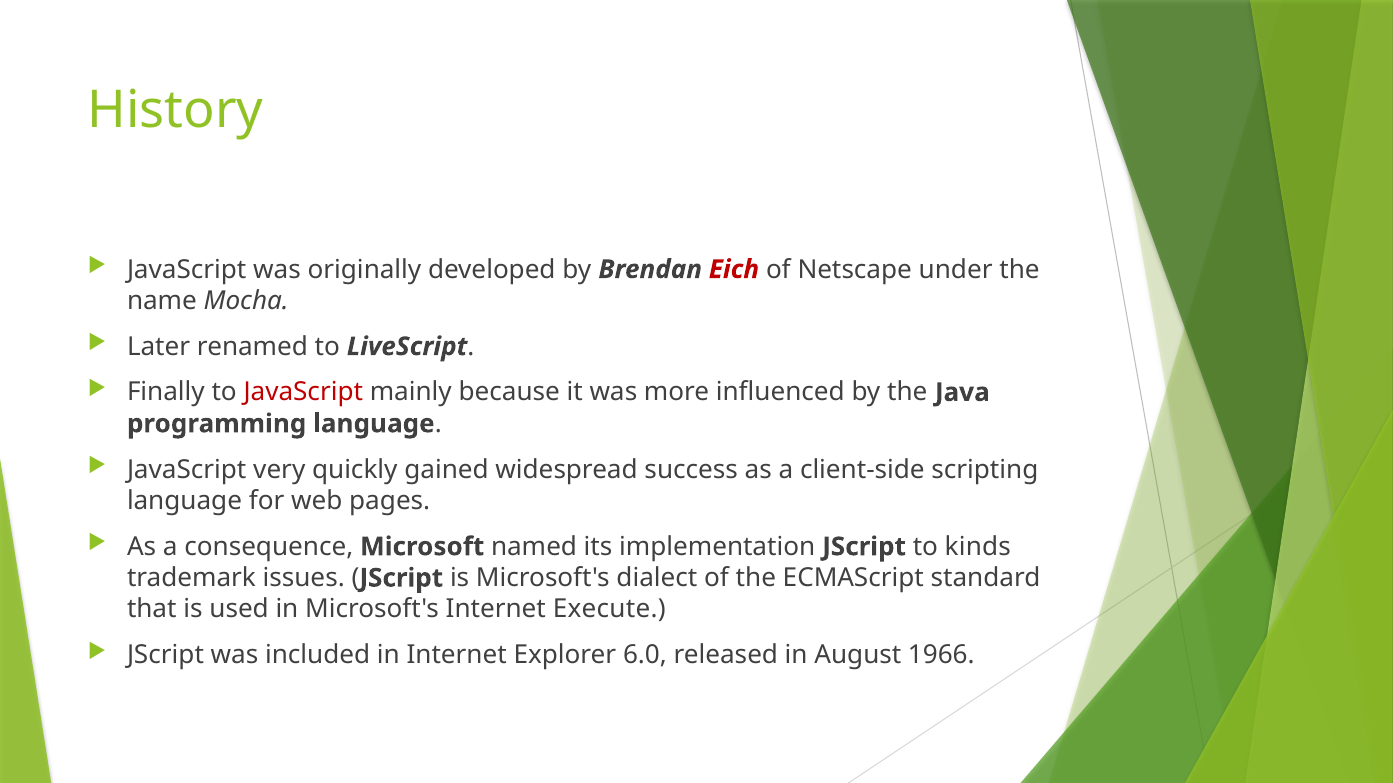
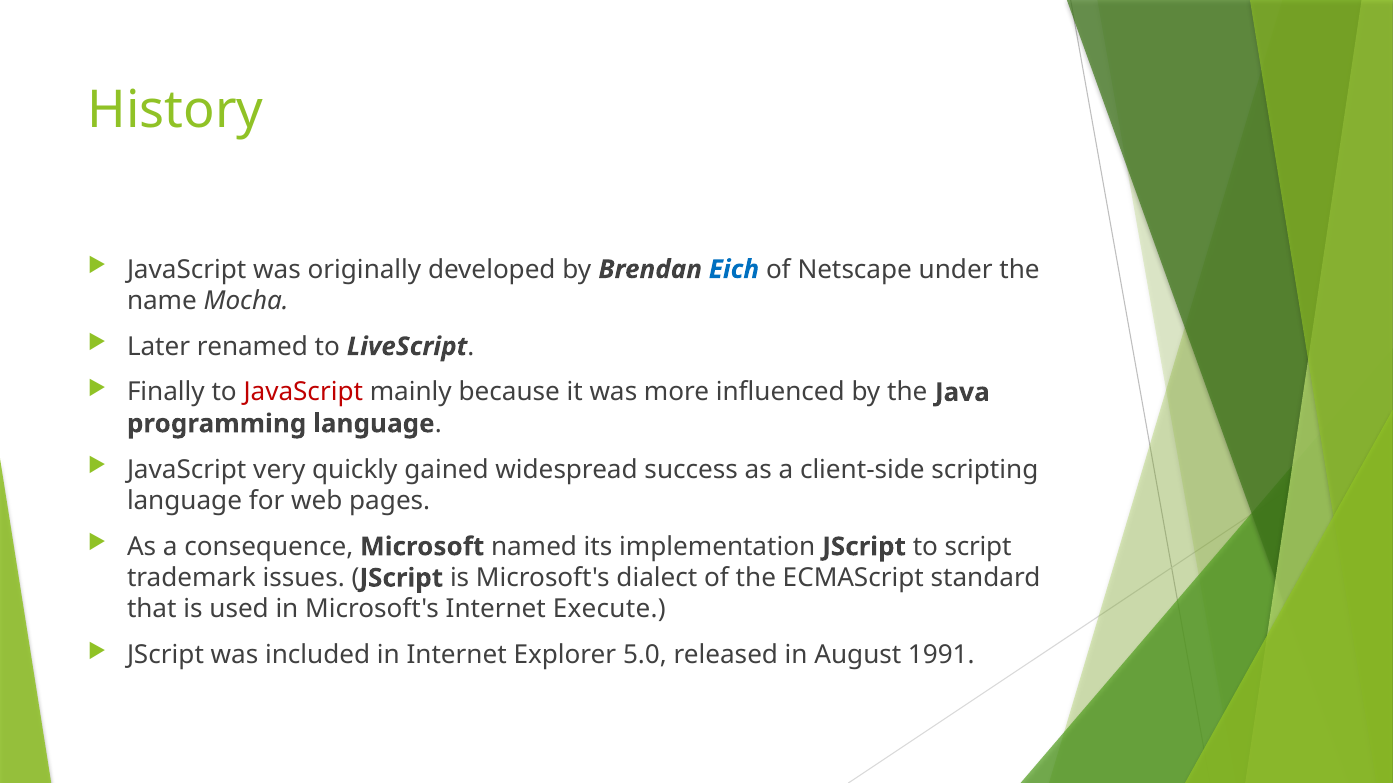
Eich colour: red -> blue (734, 270)
kinds: kinds -> script (978, 547)
6.0: 6.0 -> 5.0 (645, 656)
1966: 1966 -> 1991 (941, 656)
